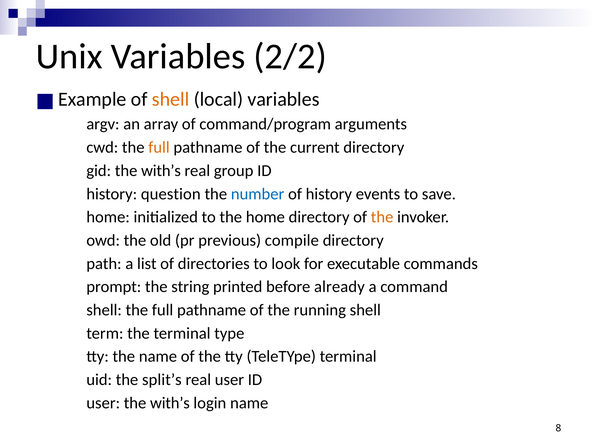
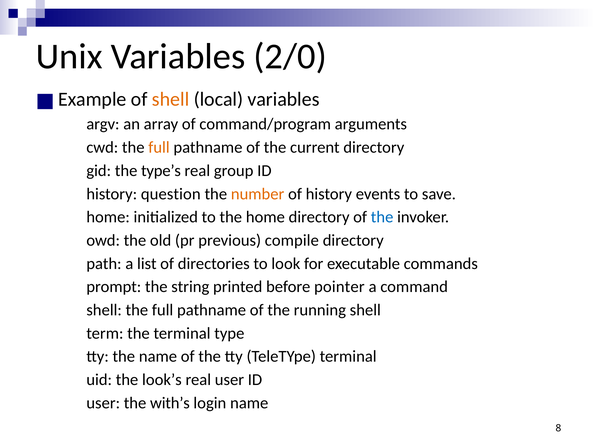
2/2: 2/2 -> 2/0 (290, 57)
with’s: with’s -> type’s (161, 171)
number colour: blue -> orange (258, 194)
the colour: orange -> blue (382, 217)
already: already -> pointer (339, 287)
split’s: split’s -> look’s (162, 380)
